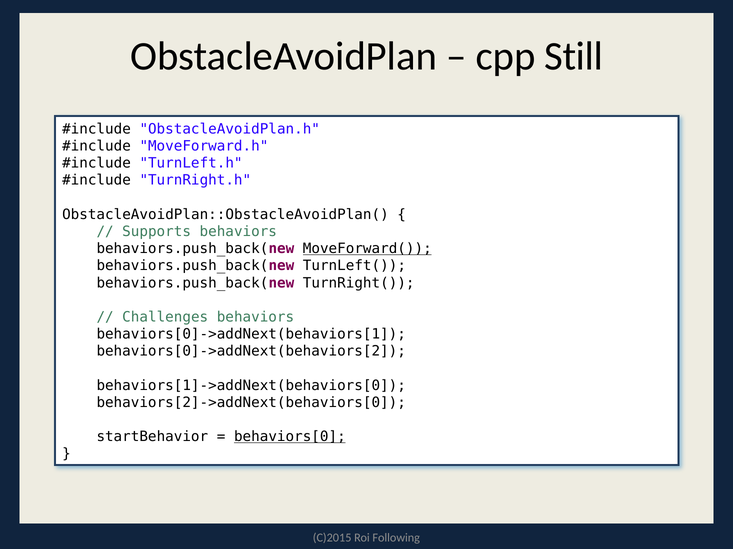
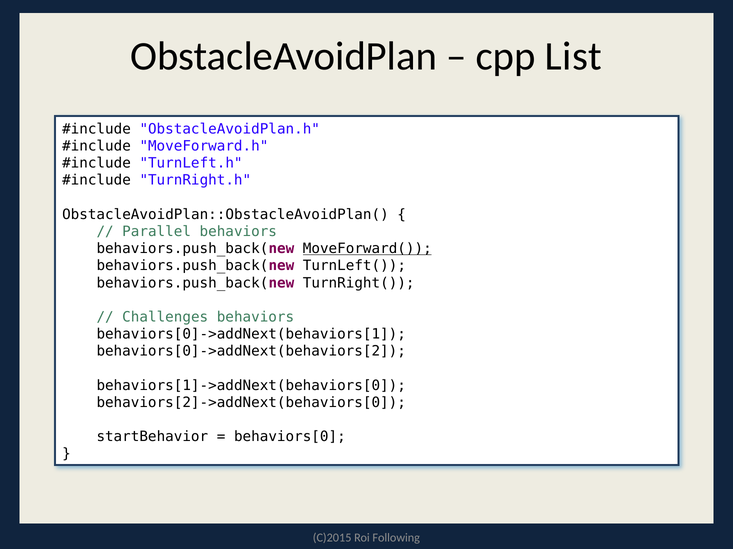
Still: Still -> List (573, 56)
Supports: Supports -> Parallel (157, 232)
behaviors[0 underline: present -> none (290, 437)
